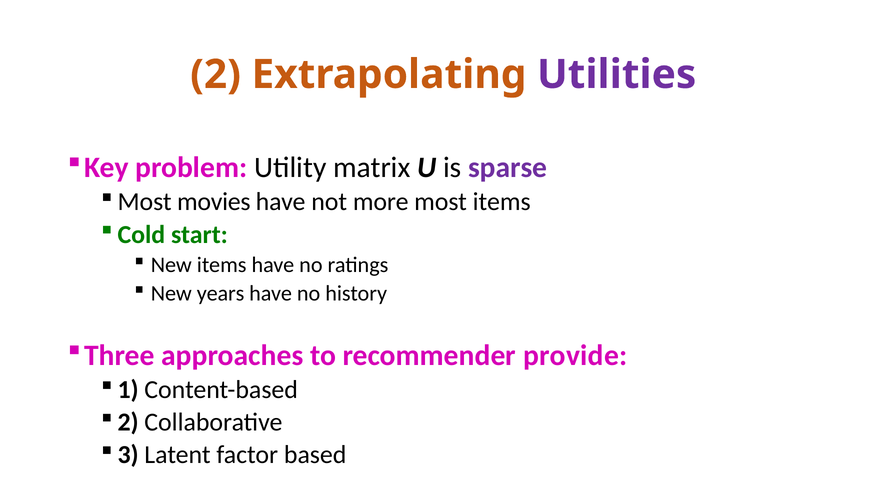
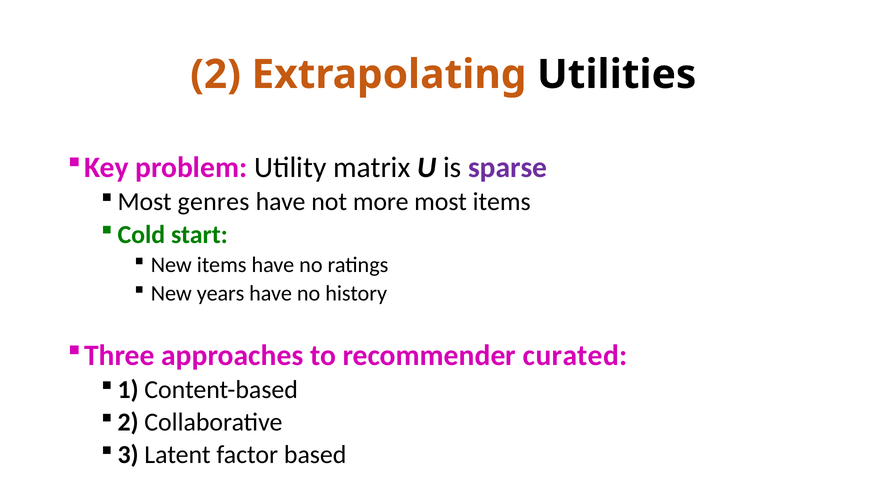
Utilities colour: purple -> black (617, 75)
movies: movies -> genres (214, 202)
provide: provide -> curated (575, 355)
